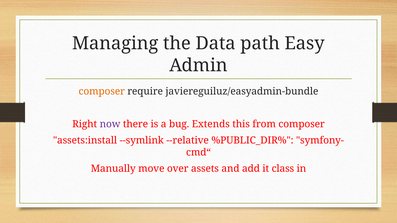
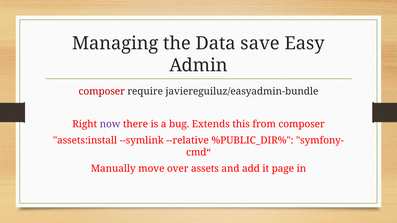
path: path -> save (260, 44)
composer colour: orange -> red (102, 91)
class: class -> page (283, 169)
